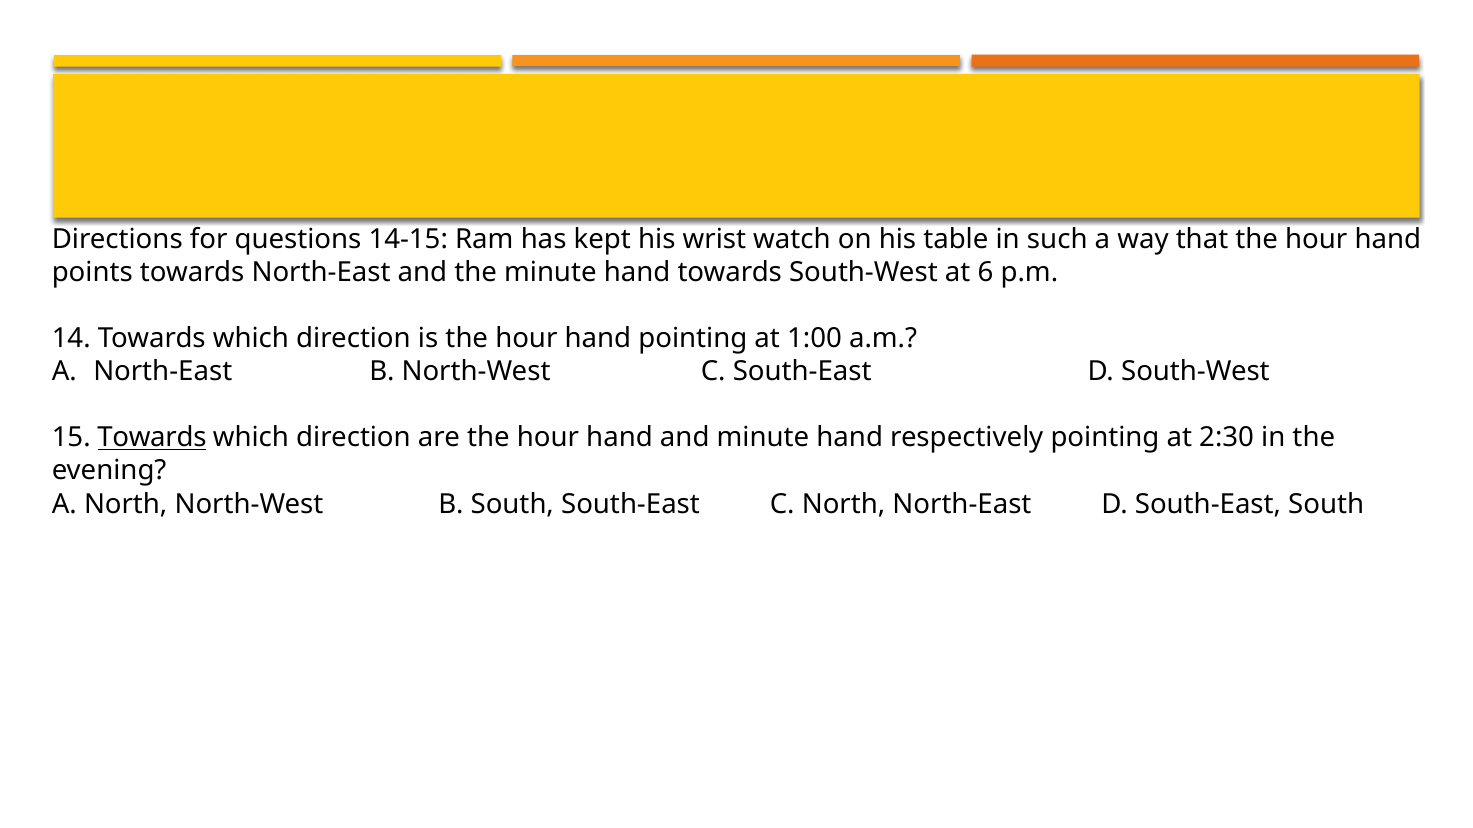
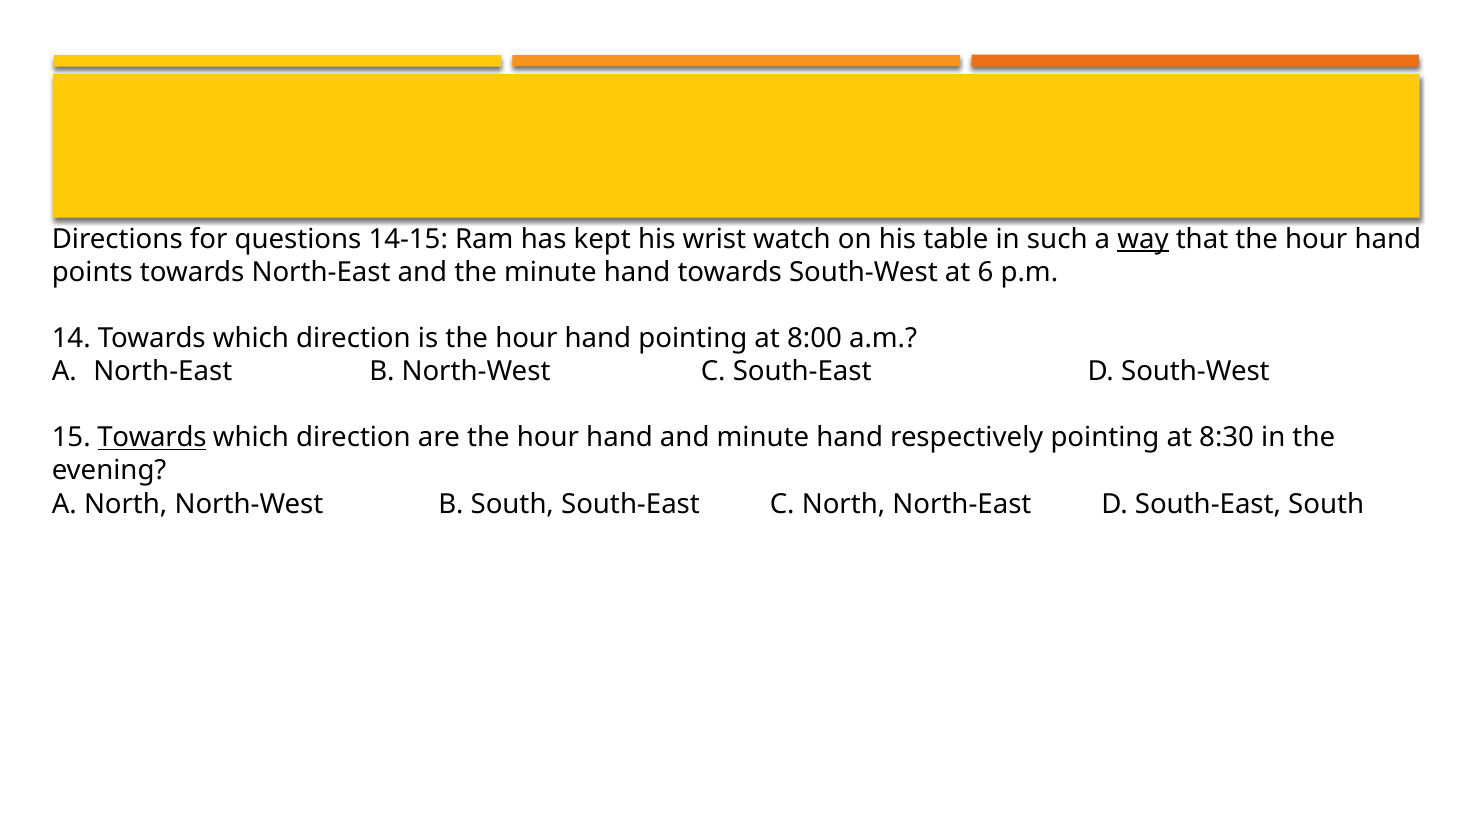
way underline: none -> present (1143, 239)
1:00: 1:00 -> 8:00 (814, 339)
2:30: 2:30 -> 8:30 (1227, 438)
